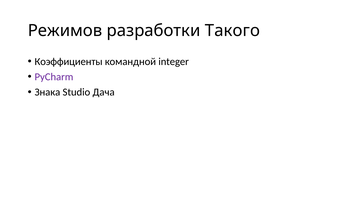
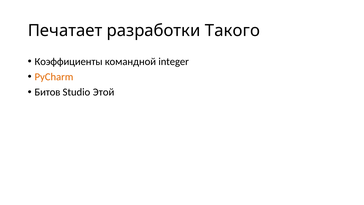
Режимов: Режимов -> Печатает (65, 31)
PyCharm colour: purple -> orange (54, 77)
Знака: Знака -> Битов (47, 92)
Дача: Дача -> Этой (104, 92)
